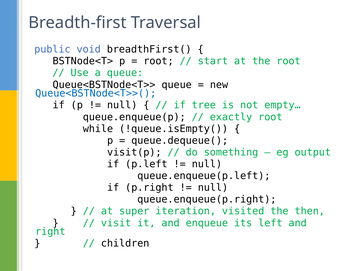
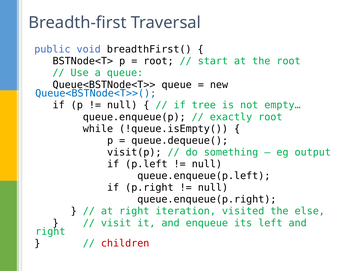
at super: super -> right (134, 211)
then: then -> else (310, 211)
children colour: black -> red (125, 243)
